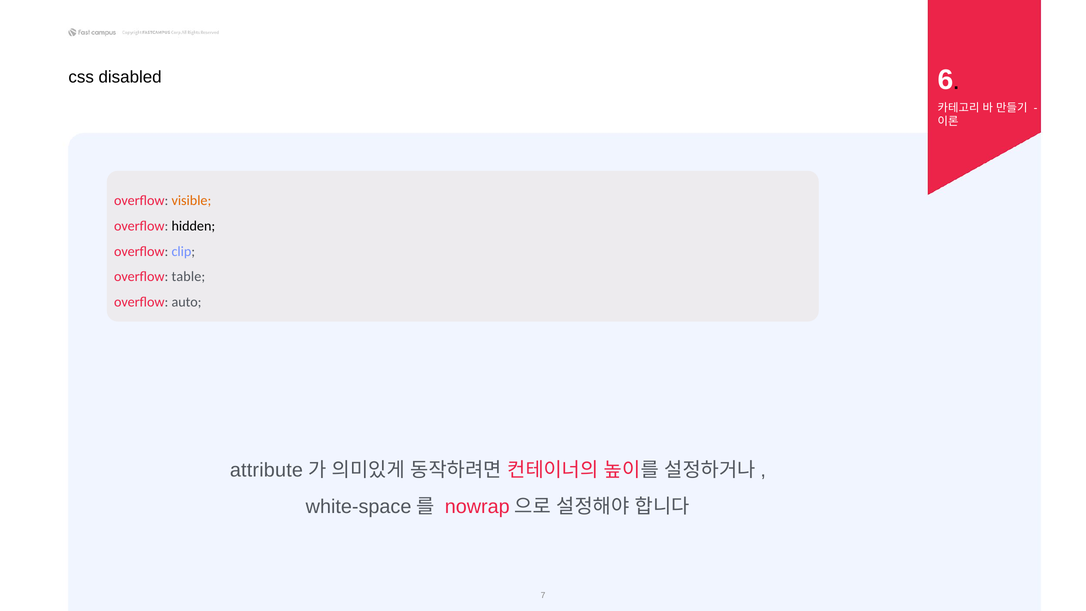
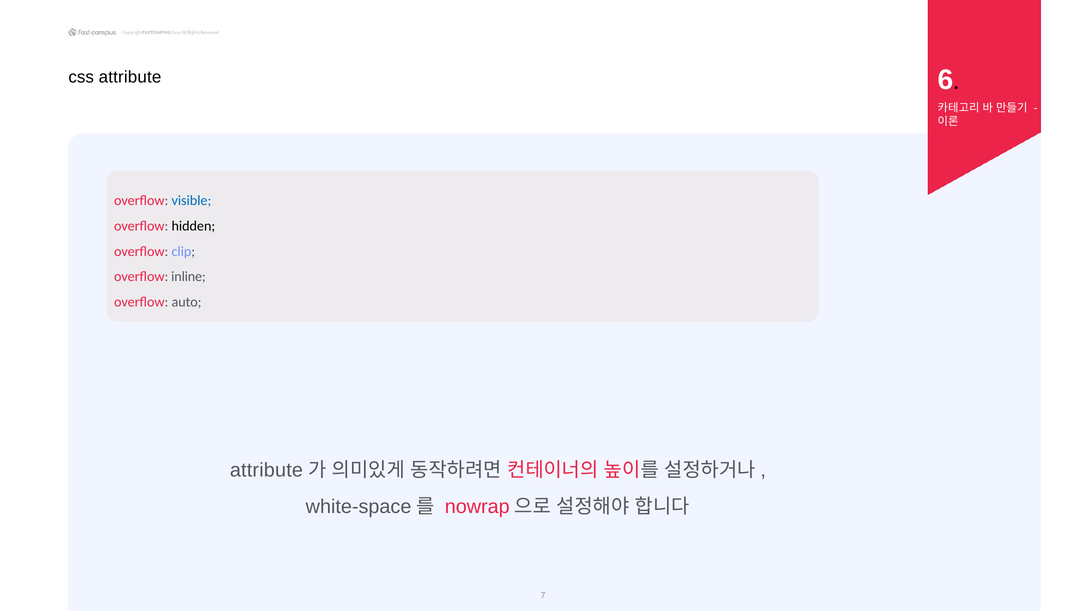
css disabled: disabled -> attribute (130, 77)
visible colour: orange -> blue (191, 200)
table: table -> inline (189, 277)
